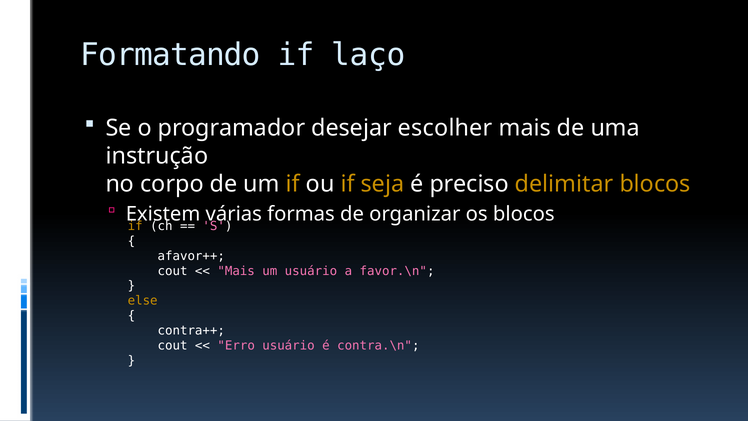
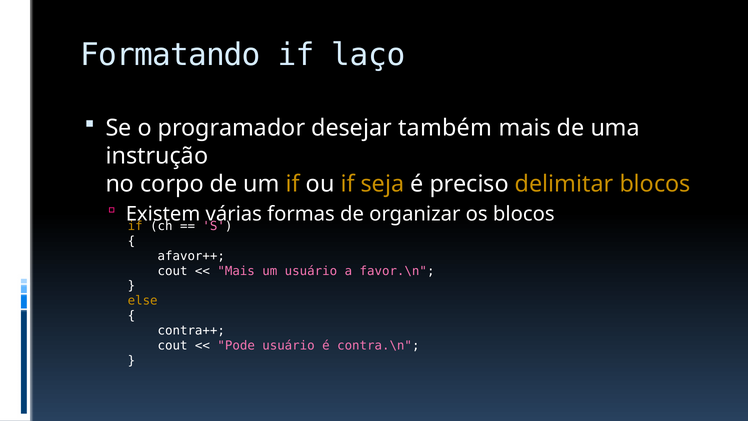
escolher: escolher -> também (445, 128)
Erro: Erro -> Pode (236, 345)
